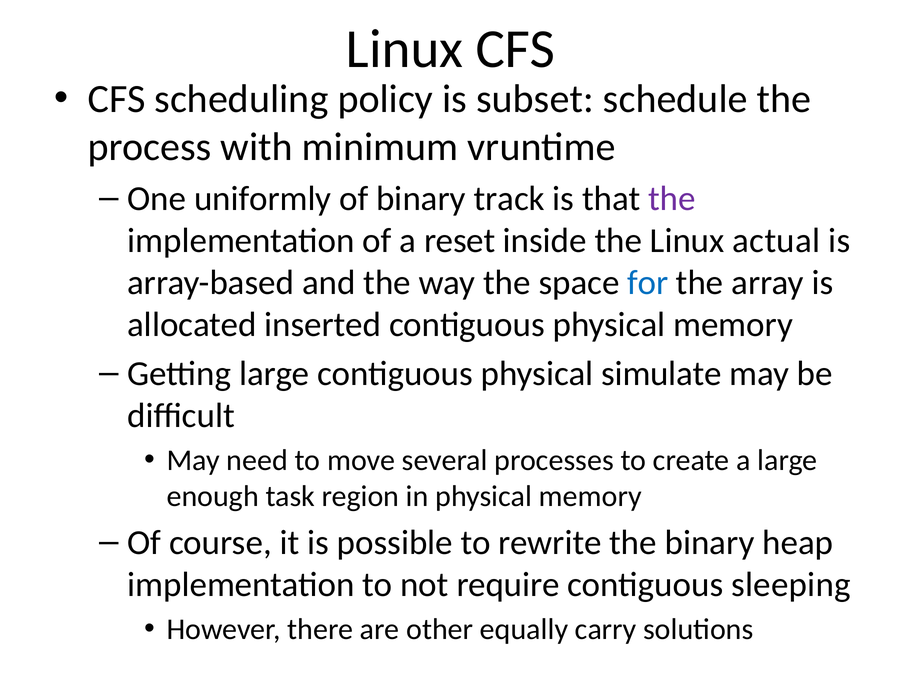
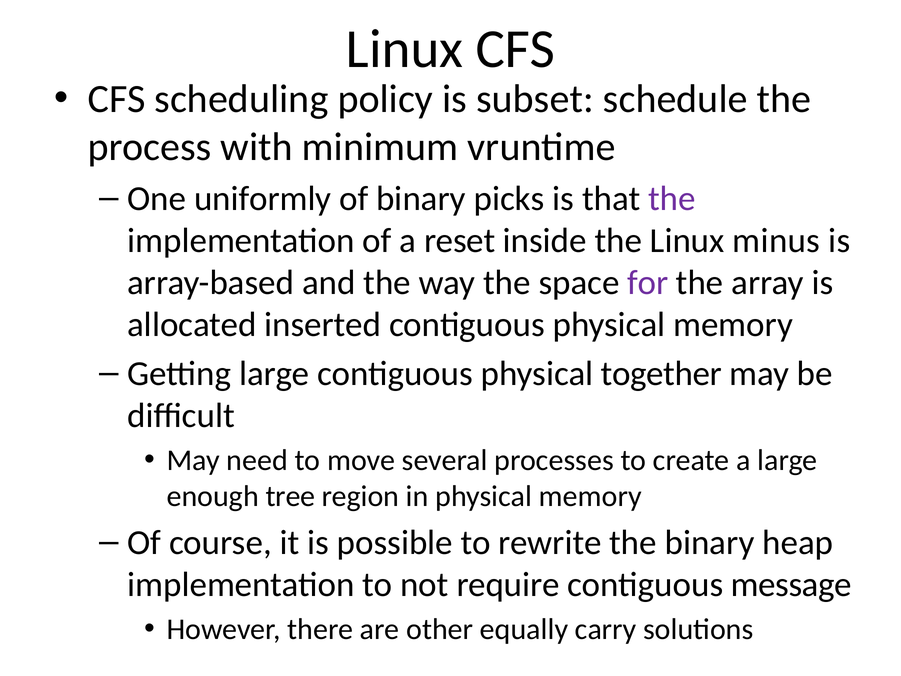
track: track -> picks (509, 199)
actual: actual -> minus (776, 241)
for colour: blue -> purple (648, 283)
simulate: simulate -> together (661, 374)
task: task -> tree (290, 496)
sleeping: sleeping -> message (791, 585)
